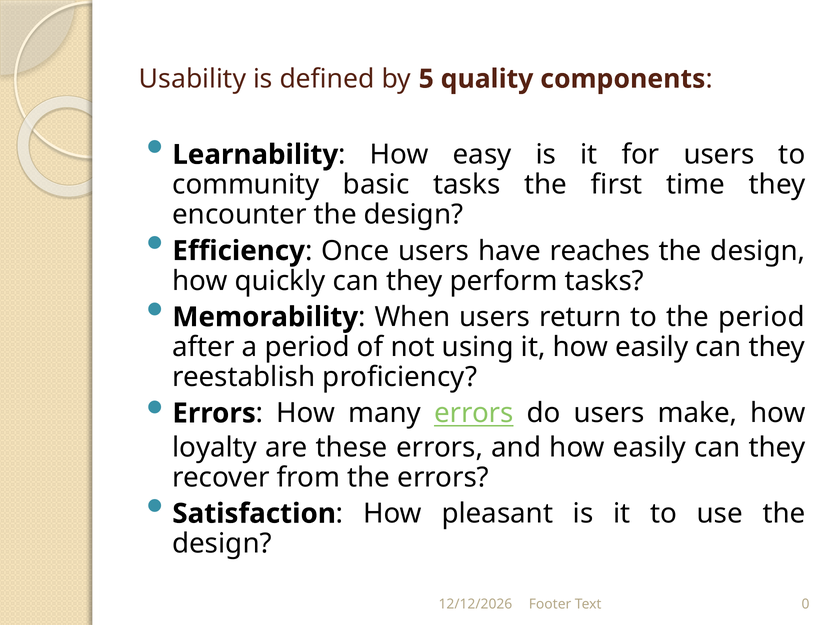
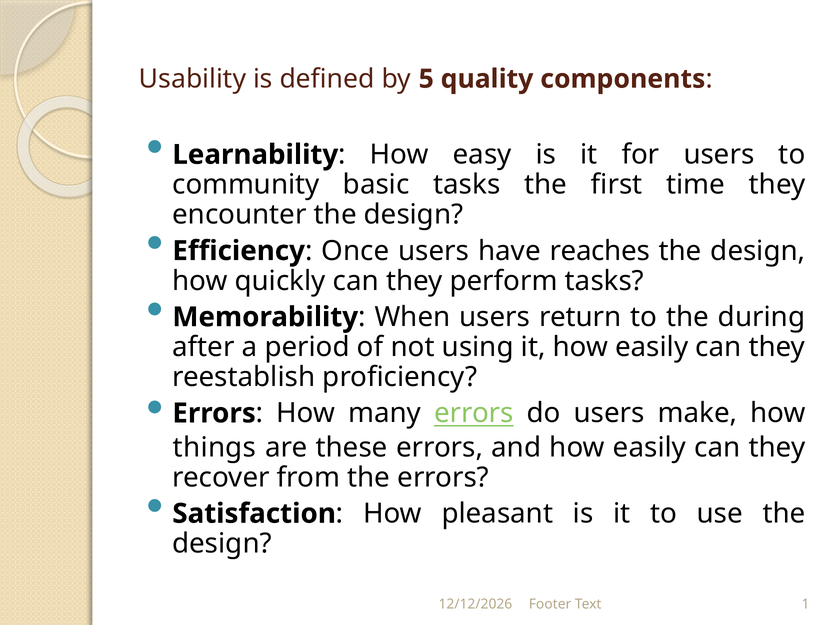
the period: period -> during (762, 317)
loyalty: loyalty -> things (214, 447)
0: 0 -> 1 (806, 604)
